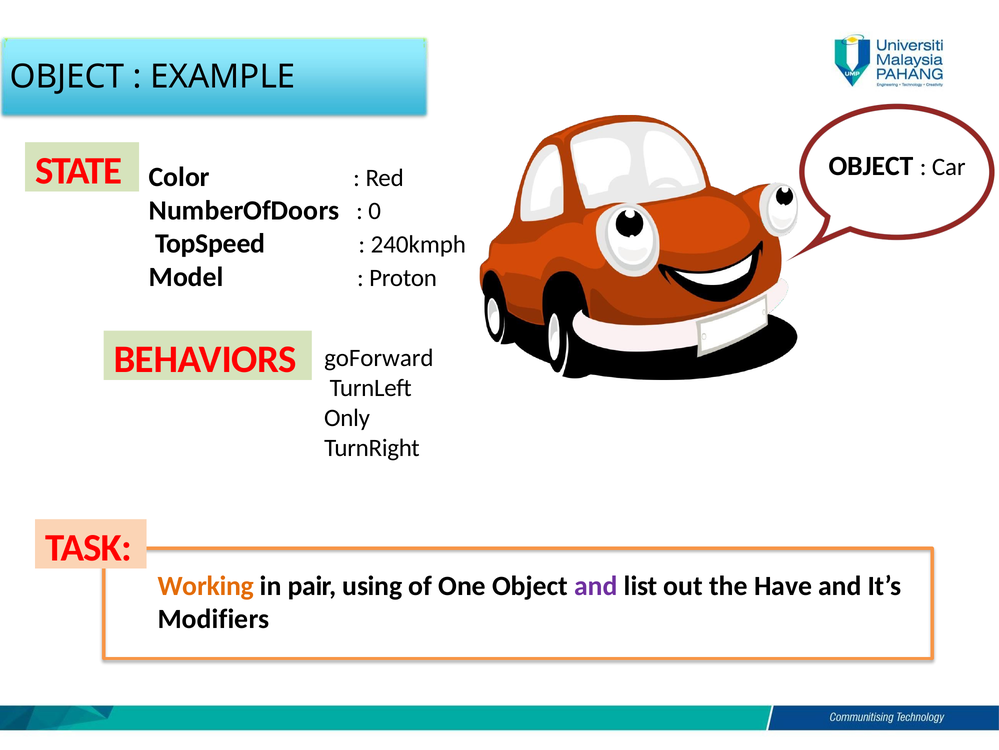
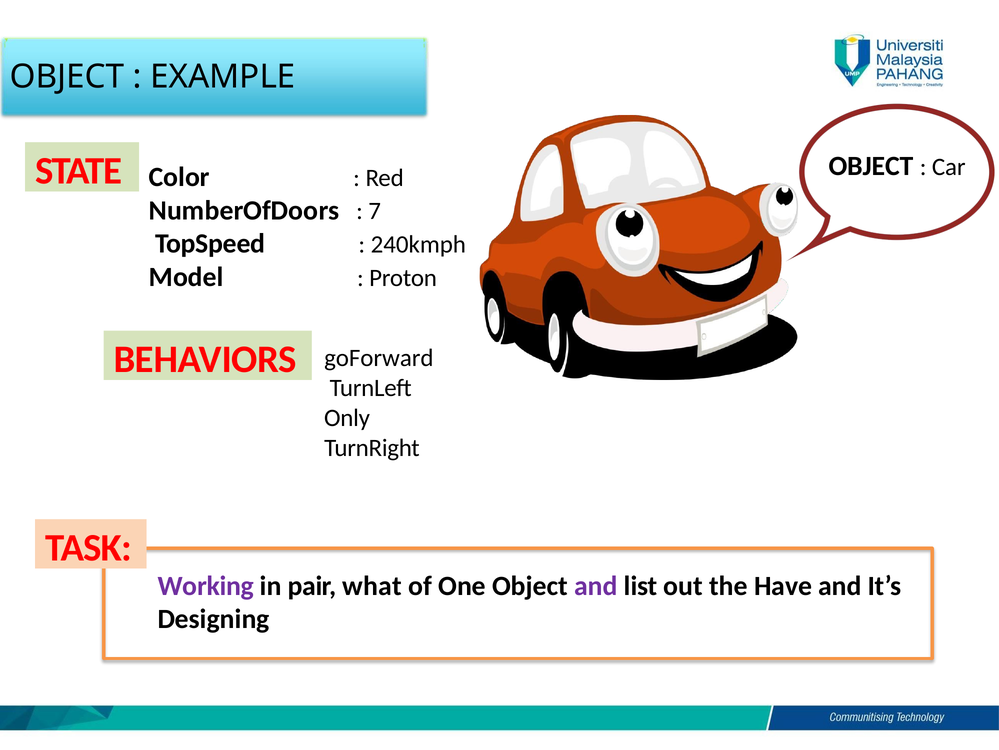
0: 0 -> 7 (375, 211)
Working colour: orange -> purple (206, 585)
using: using -> what (372, 585)
Modifiers: Modifiers -> Designing (214, 619)
